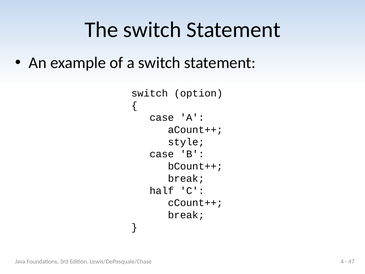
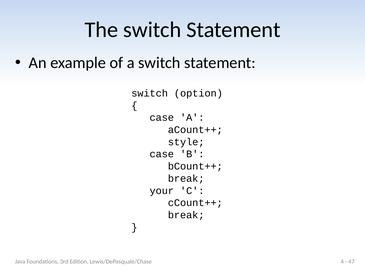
half: half -> your (162, 191)
